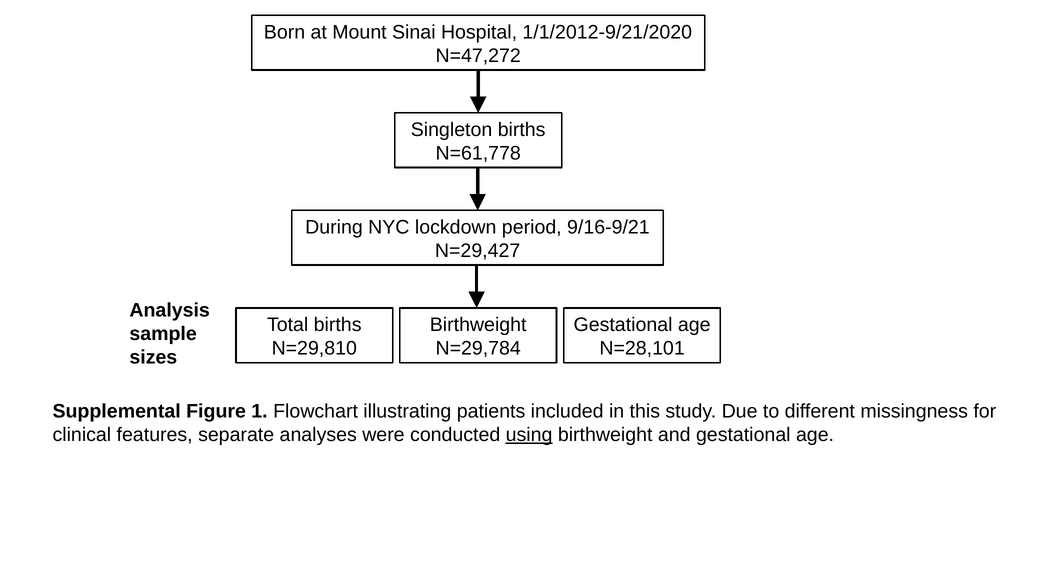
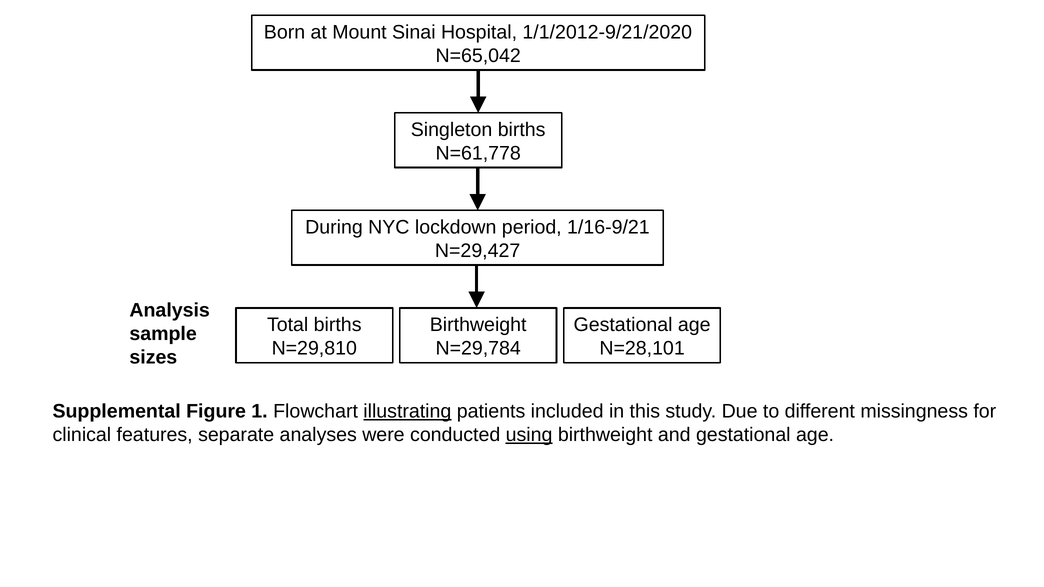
N=47,272: N=47,272 -> N=65,042 (478, 56)
9/16-9/21: 9/16-9/21 -> 1/16-9/21 (608, 227)
illustrating underline: none -> present (407, 412)
